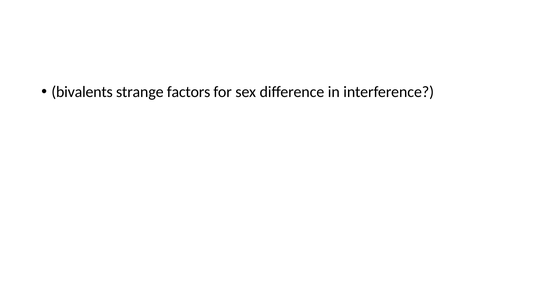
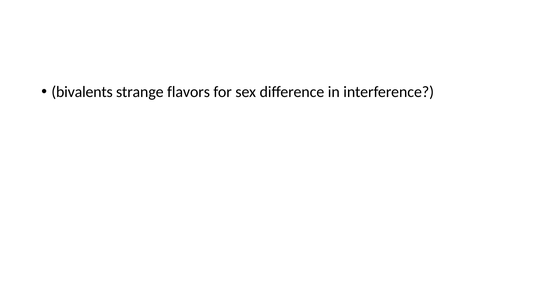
factors: factors -> flavors (189, 92)
